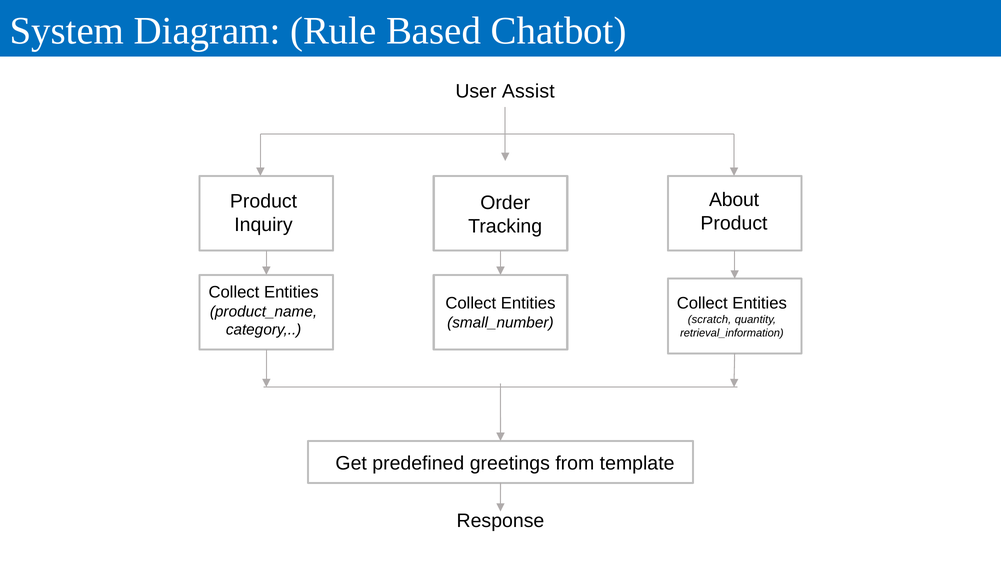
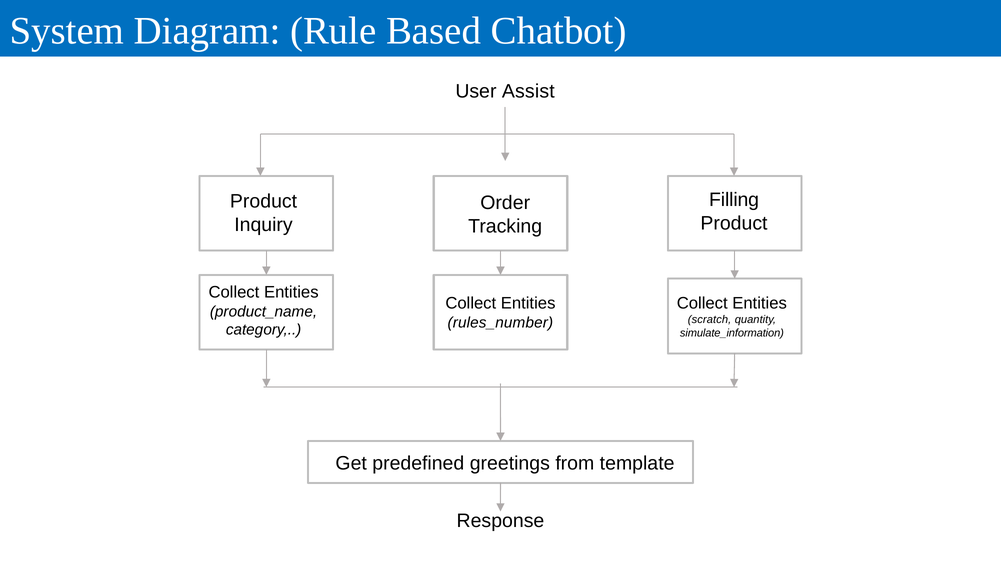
About: About -> Filling (734, 200)
small_number: small_number -> rules_number (500, 323)
retrieval_information: retrieval_information -> simulate_information (732, 333)
